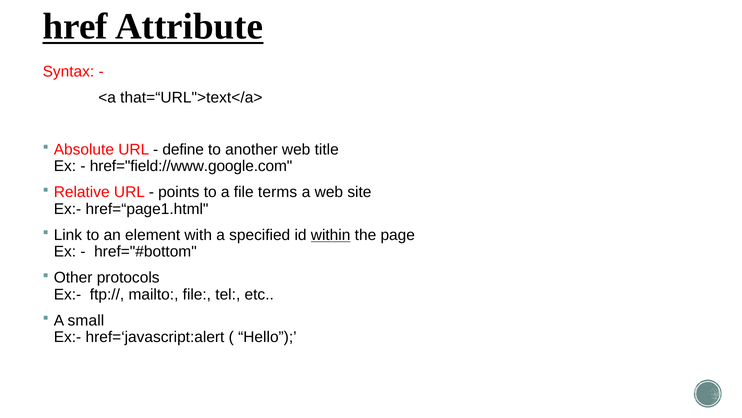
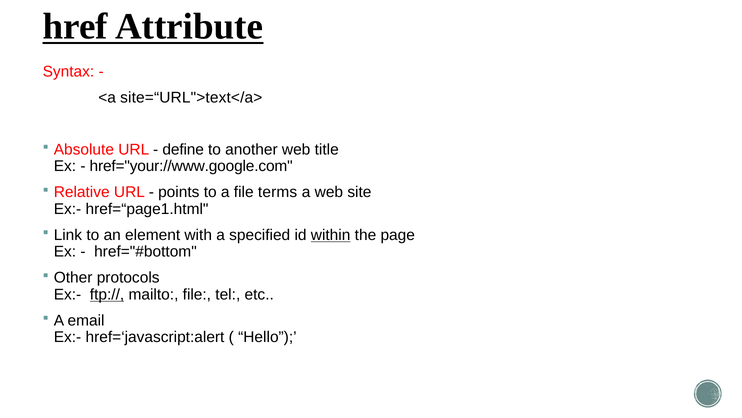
that=“URL">text</a>: that=“URL">text</a> -> site=“URL">text</a> (191, 97)
href="field://www.google.com: href="field://www.google.com -> href="your://www.google.com (191, 166)
ftp:// underline: none -> present (107, 294)
small: small -> email (86, 320)
